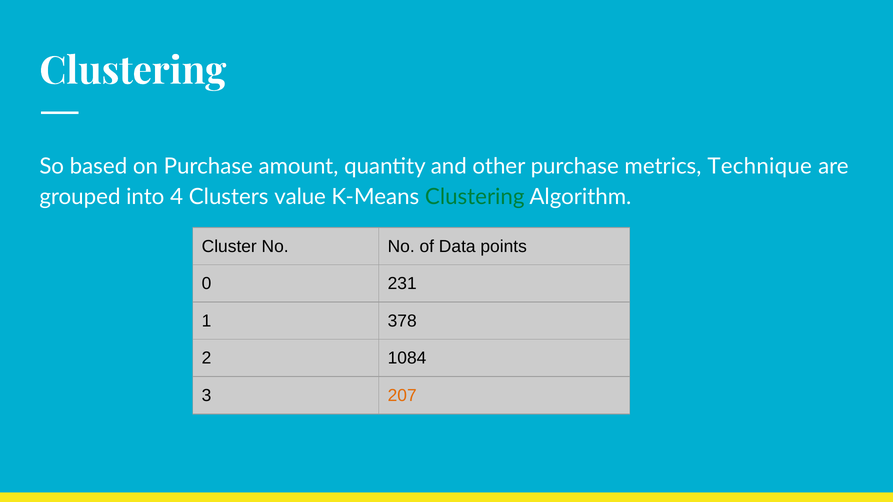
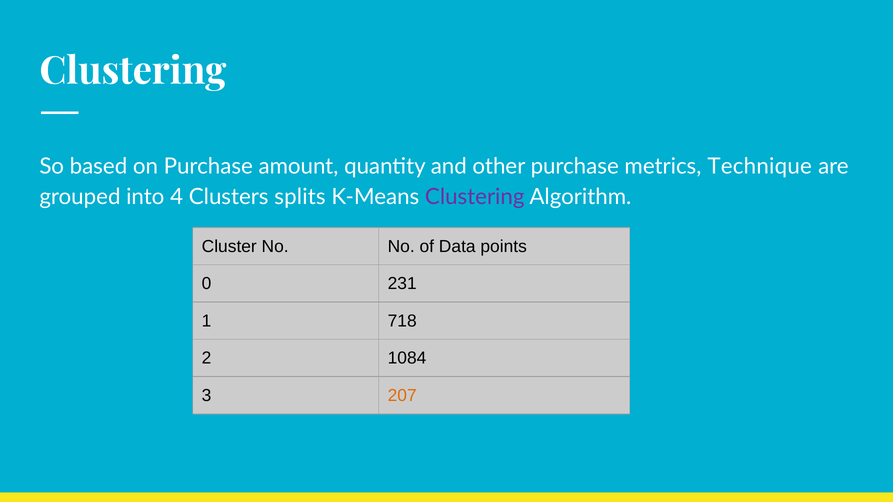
value: value -> splits (300, 197)
Clustering colour: green -> purple (475, 197)
378: 378 -> 718 (402, 321)
